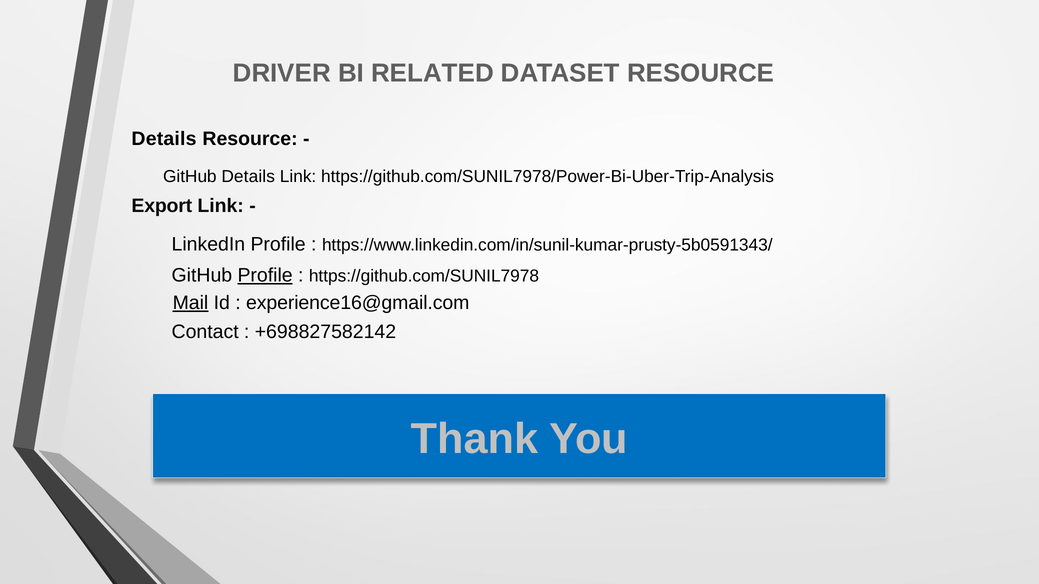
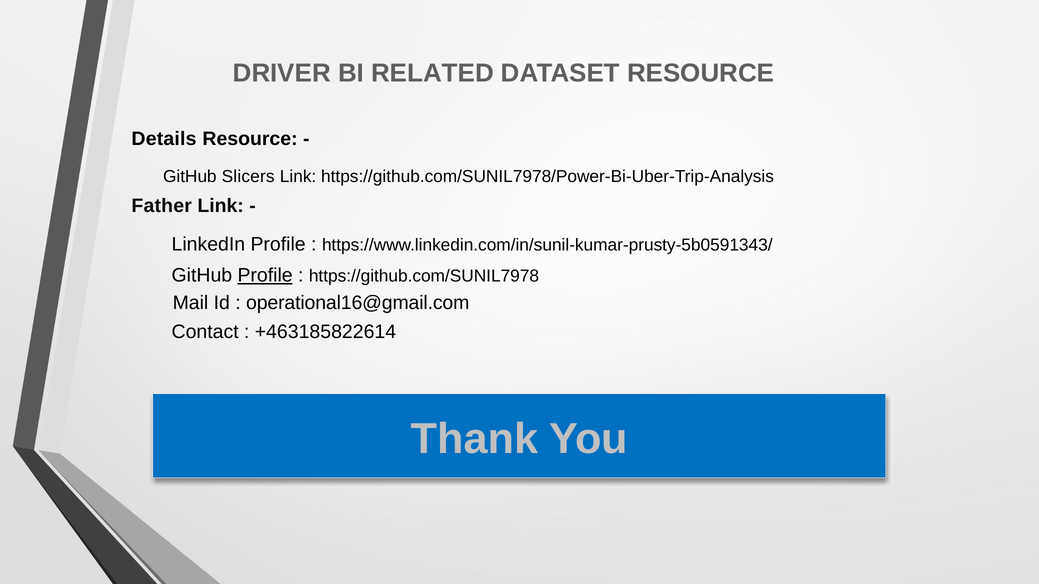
GitHub Details: Details -> Slicers (248, 177)
Export: Export -> Father (162, 206)
Mail underline: present -> none (190, 303)
experience16@gmail.com: experience16@gmail.com -> operational16@gmail.com (358, 303)
+698827582142: +698827582142 -> +463185822614 (325, 332)
